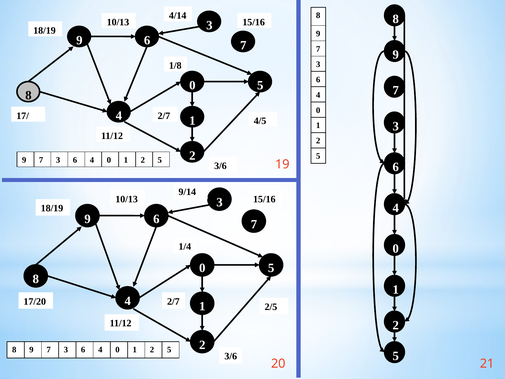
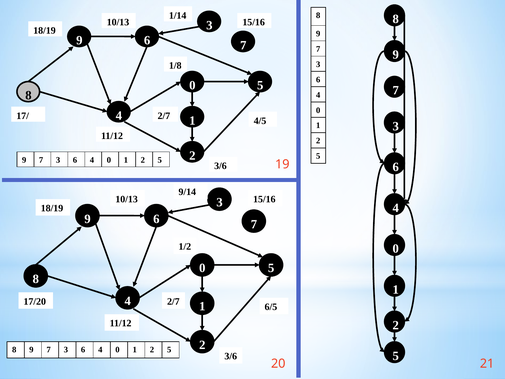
4/14: 4/14 -> 1/14 (178, 15)
1/4: 1/4 -> 1/2 (185, 246)
2/5: 2/5 -> 6/5 (271, 307)
